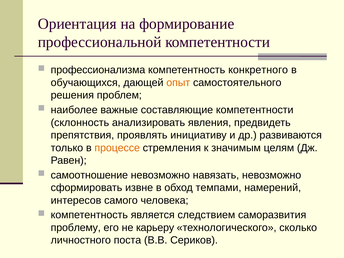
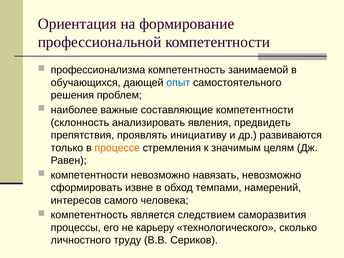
конкретного: конкретного -> занимаемой (258, 70)
опыт colour: orange -> blue (178, 83)
самоотношение: самоотношение -> компетентности (89, 175)
проблему: проблему -> процессы (76, 228)
поста: поста -> труду (127, 240)
